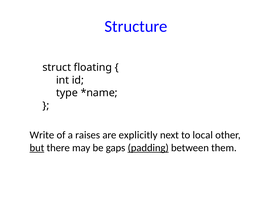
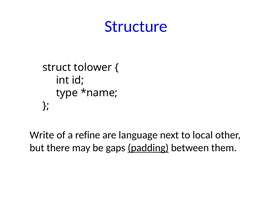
floating: floating -> tolower (93, 67)
raises: raises -> refine (88, 135)
explicitly: explicitly -> language (138, 135)
but underline: present -> none (37, 148)
